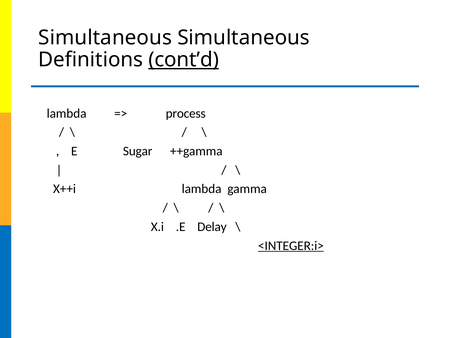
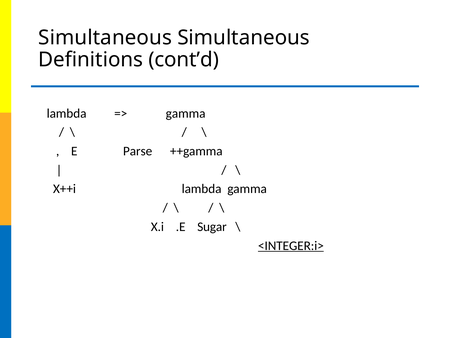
cont’d underline: present -> none (184, 60)
process: process -> gamma (186, 113)
Sugar: Sugar -> Parse (138, 151)
Delay: Delay -> Sugar (212, 226)
